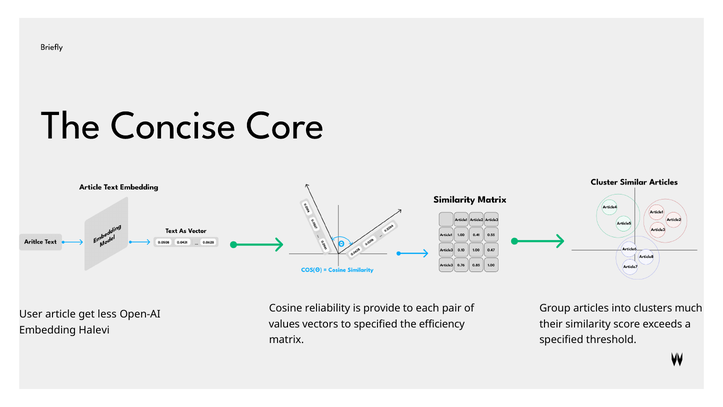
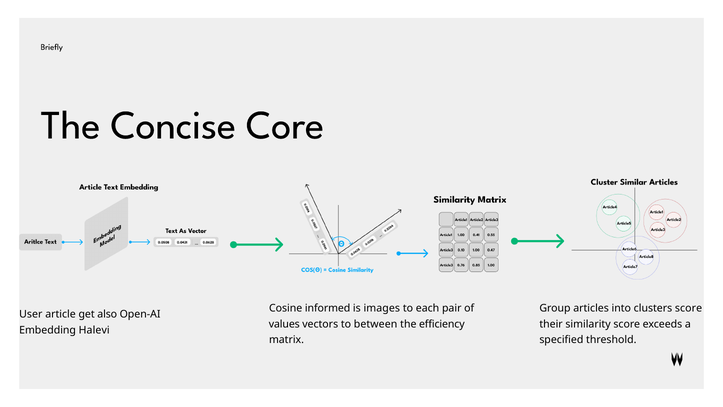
reliability: reliability -> informed (328, 308)
provide: provide -> images (382, 308)
clusters much: much -> score (689, 308)
less: less -> also (107, 314)
to specified: specified -> between (376, 324)
